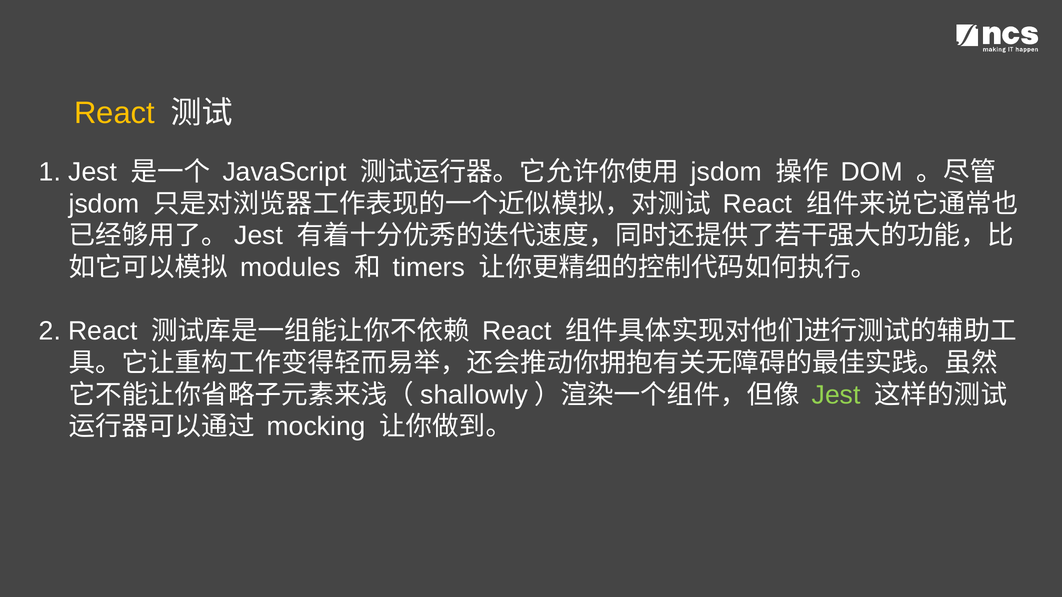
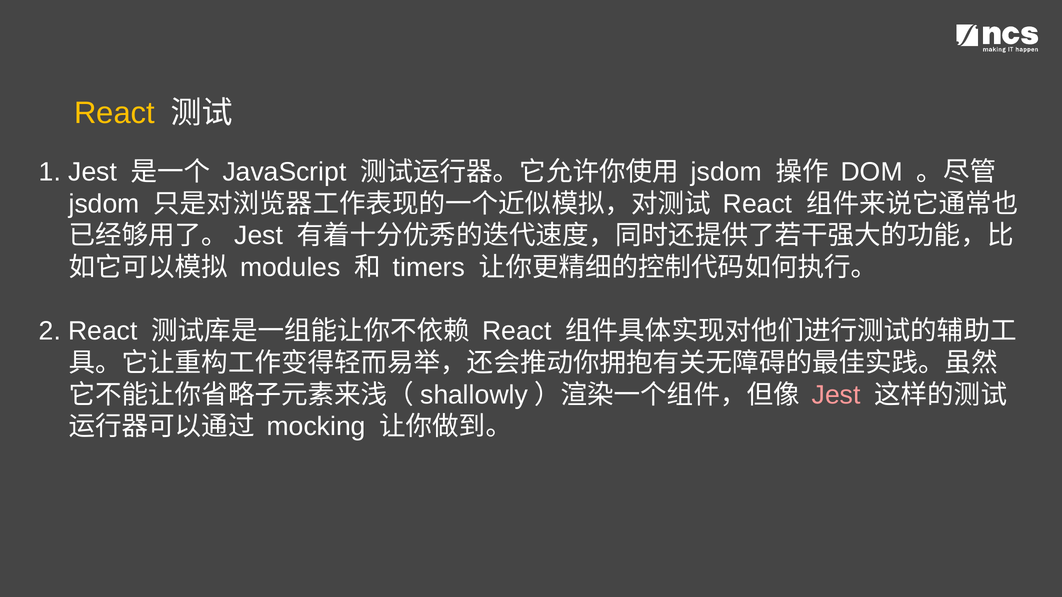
Jest colour: light green -> pink (836, 395)
